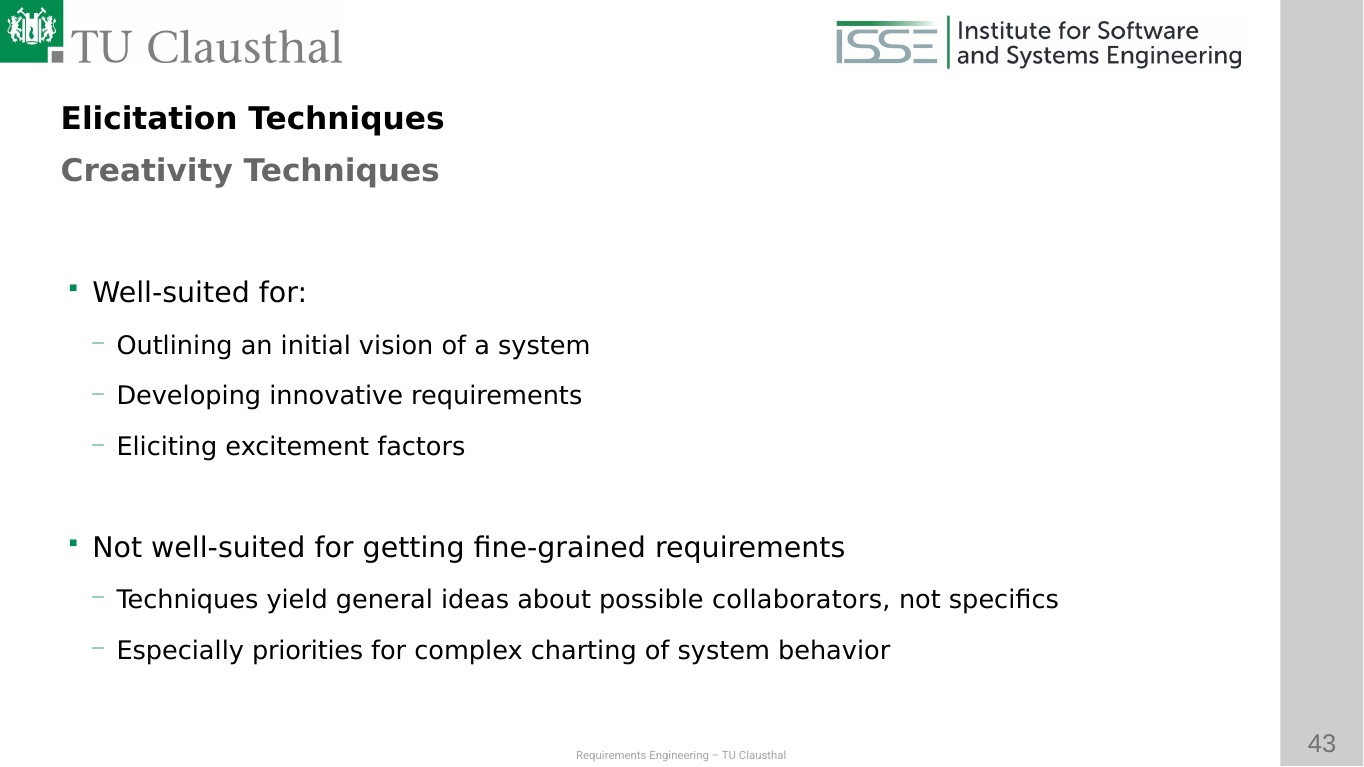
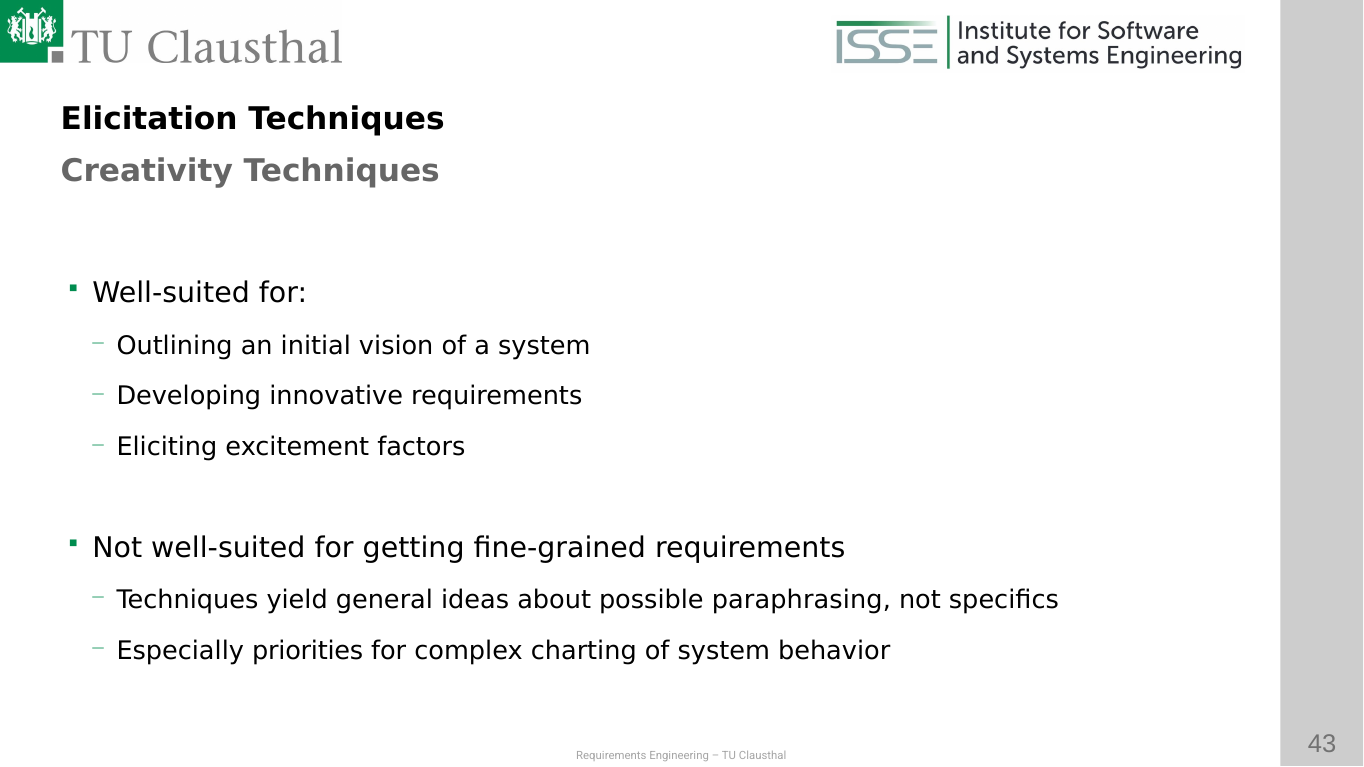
collaborators: collaborators -> paraphrasing (801, 600)
